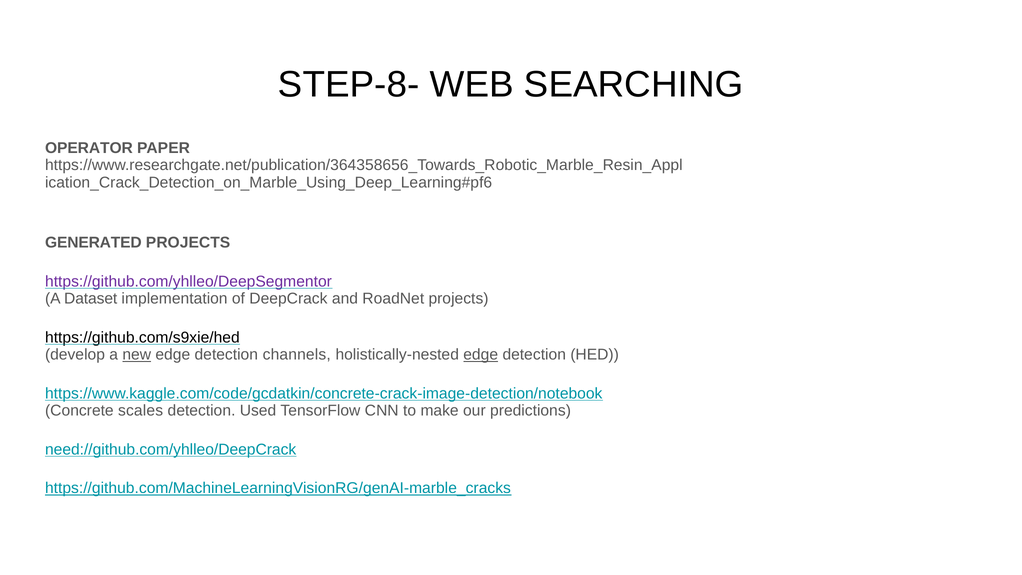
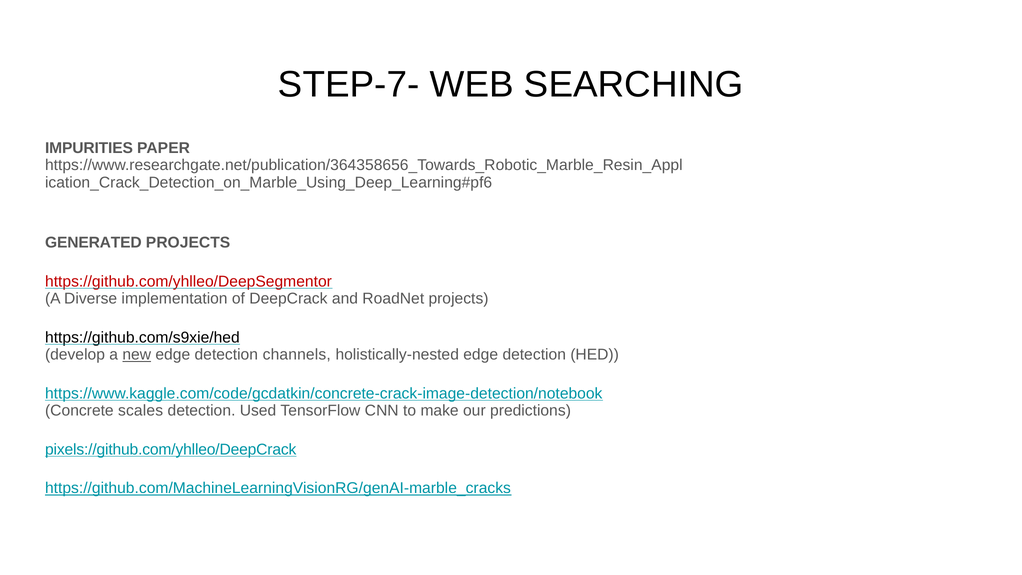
STEP-8-: STEP-8- -> STEP-7- (349, 85)
OPERATOR: OPERATOR -> IMPURITIES (89, 148)
https://github.com/yhlleo/DeepSegmentor colour: purple -> red (188, 281)
Dataset: Dataset -> Diverse (91, 299)
edge underline: present -> none (481, 355)
need://github.com/yhlleo/DeepCrack: need://github.com/yhlleo/DeepCrack -> pixels://github.com/yhlleo/DeepCrack (171, 449)
